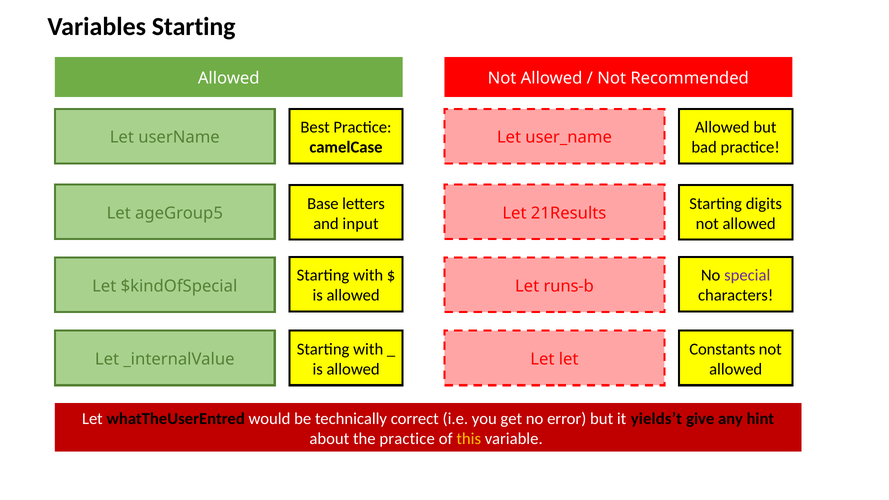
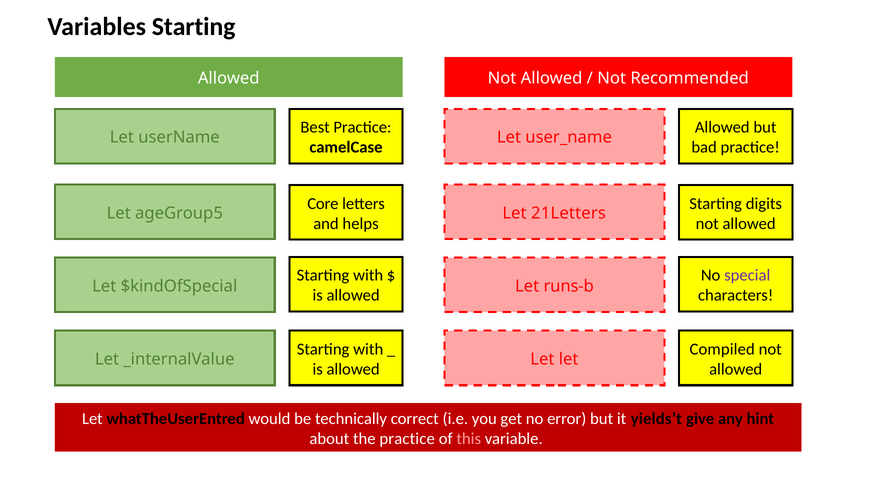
Base: Base -> Core (323, 204)
21Results: 21Results -> 21Letters (569, 213)
input: input -> helps (361, 224)
Constants: Constants -> Compiled (722, 349)
this colour: yellow -> pink (469, 439)
